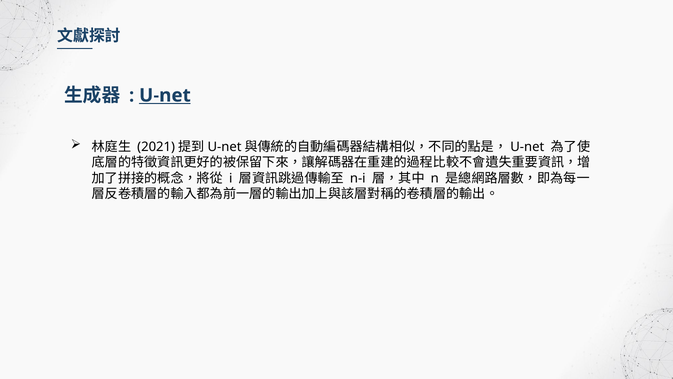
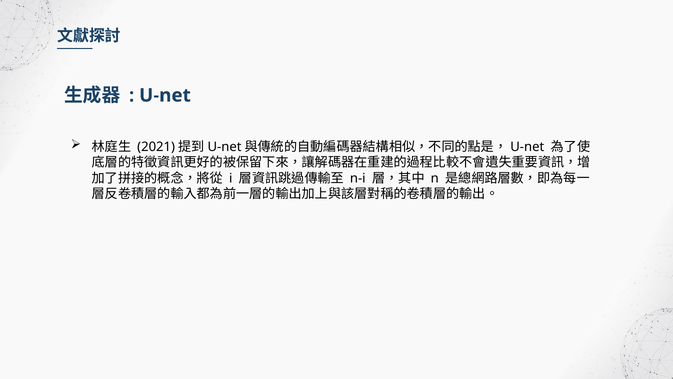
U-net underline: present -> none (165, 95)
